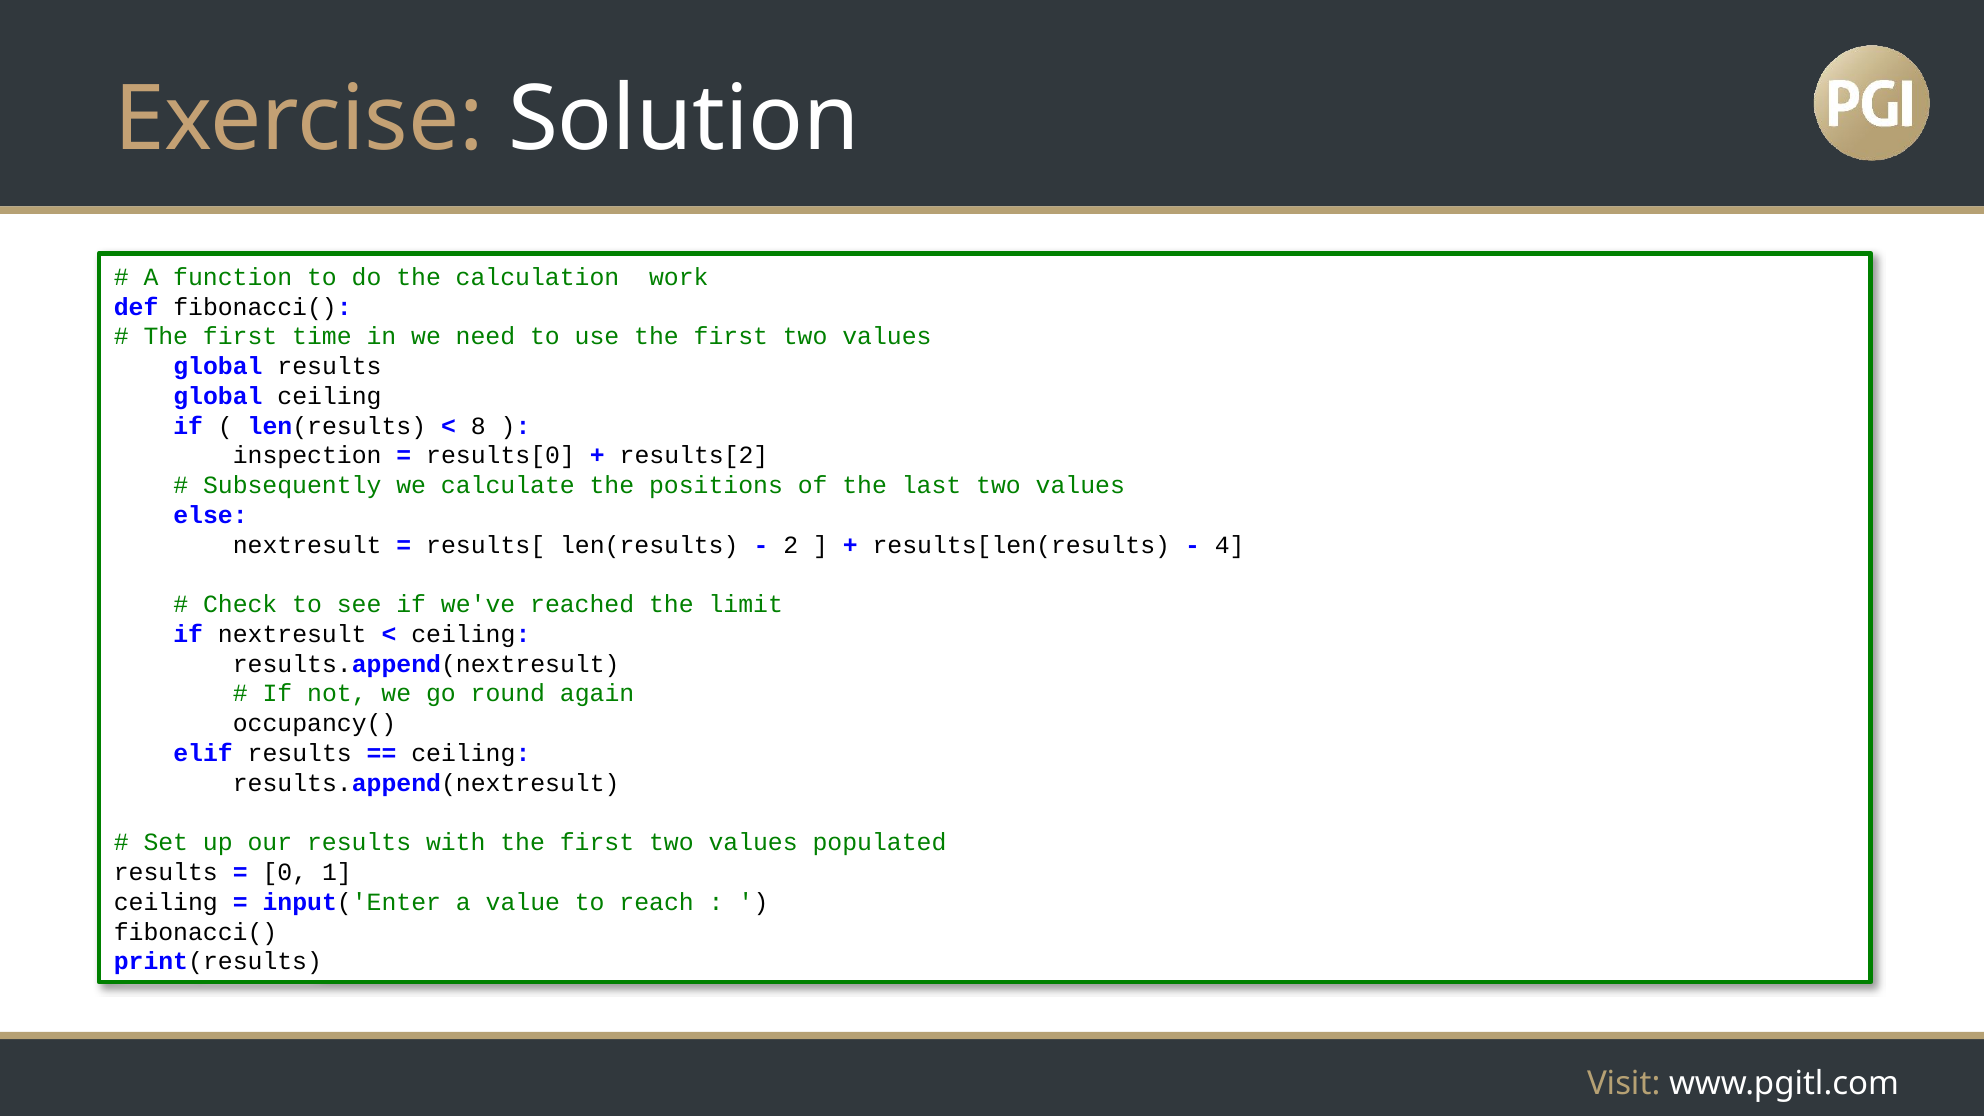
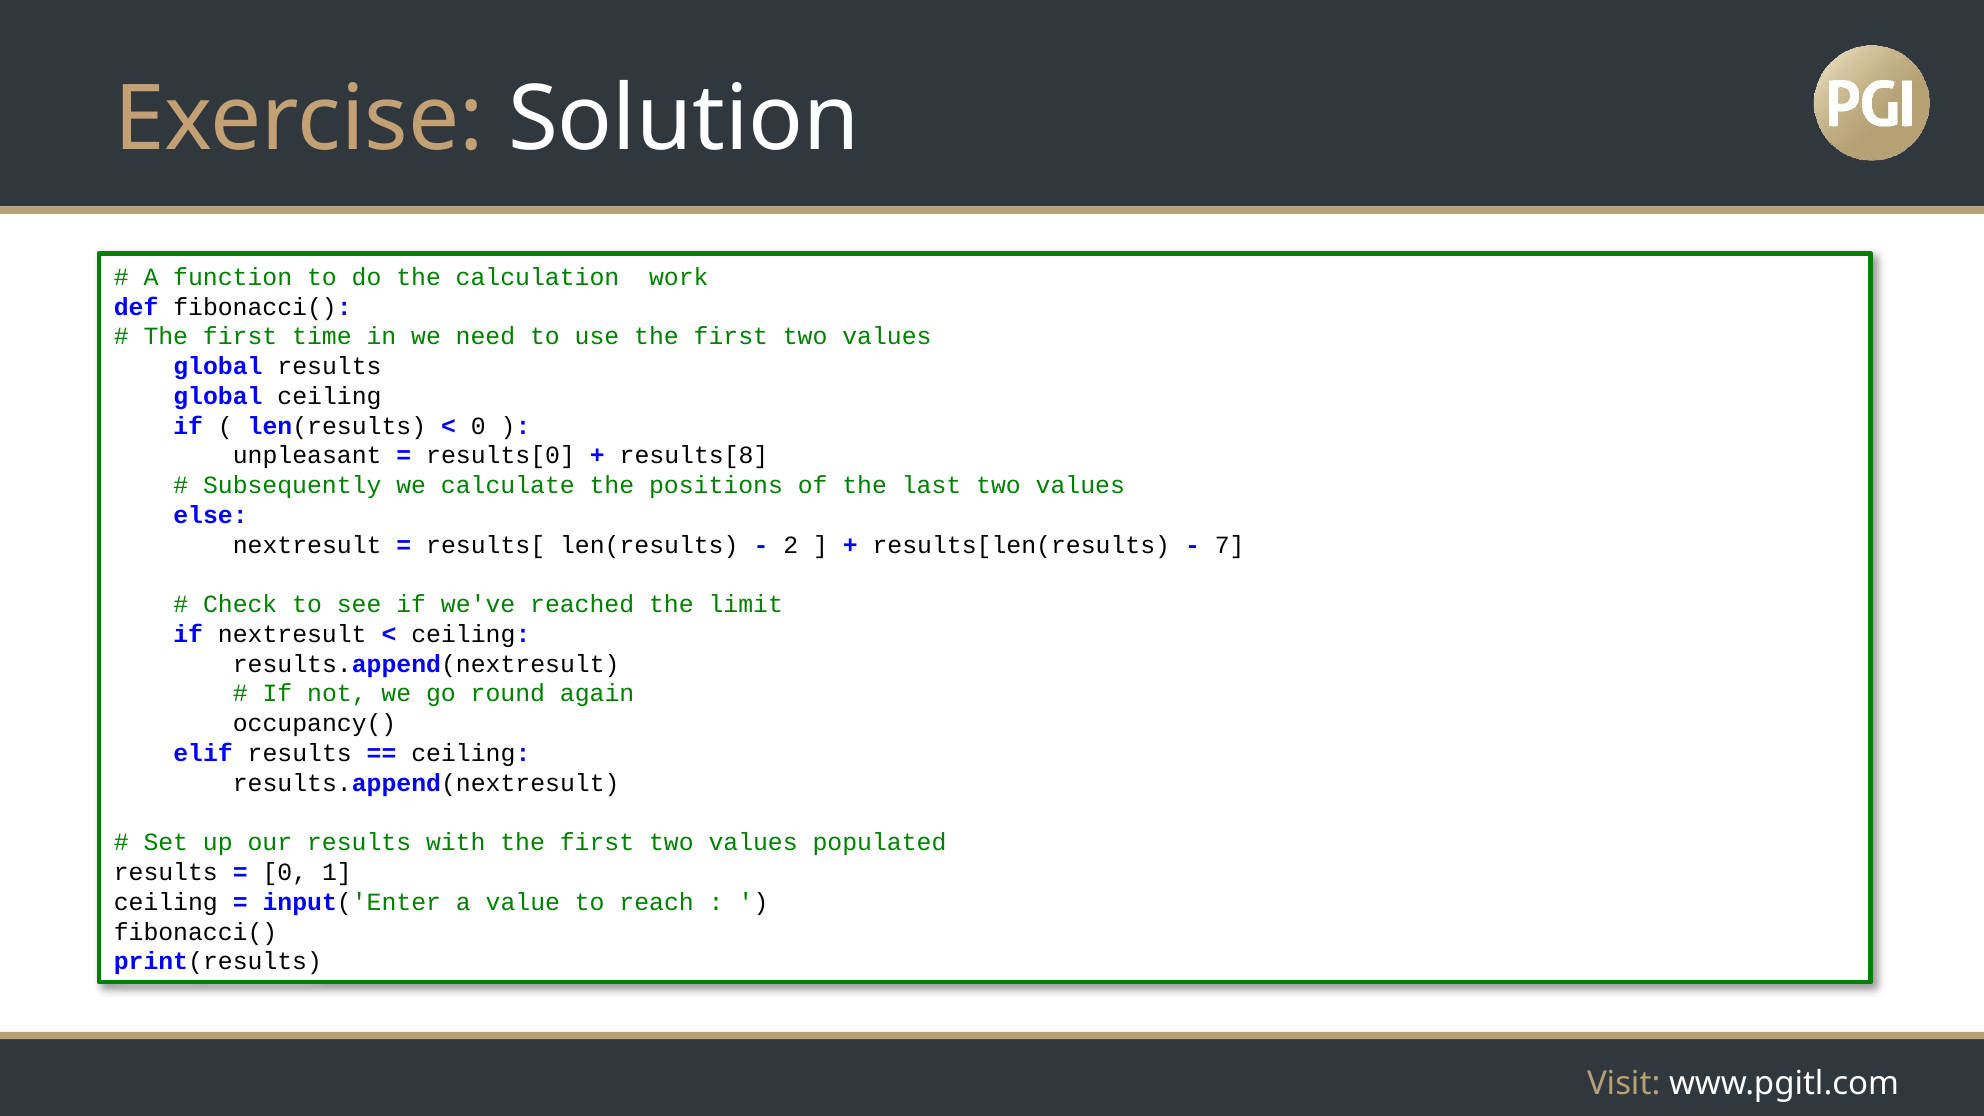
8: 8 -> 0 (478, 426)
inspection: inspection -> unpleasant (307, 456)
results[2: results[2 -> results[8 (694, 456)
4: 4 -> 7 (1230, 545)
